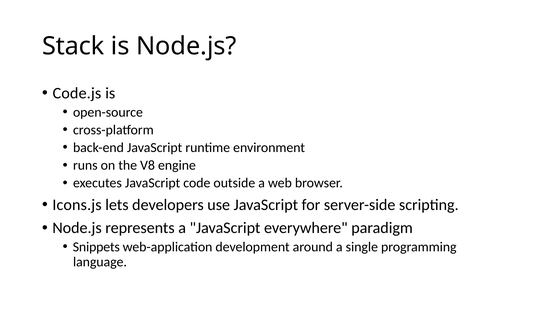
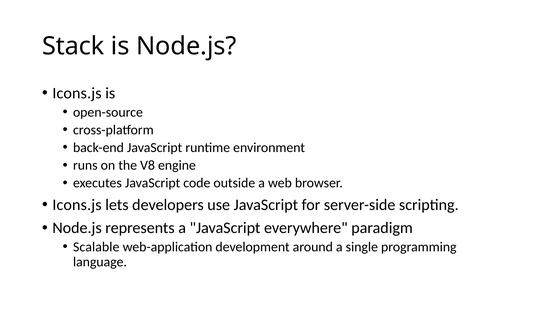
Code.js: Code.js -> Icons.js (77, 93)
Snippets: Snippets -> Scalable (96, 247)
